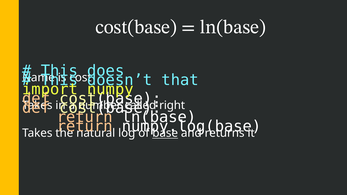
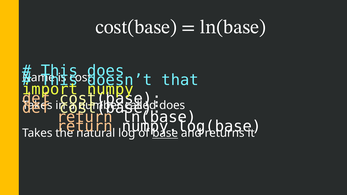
right: right -> does (172, 105)
